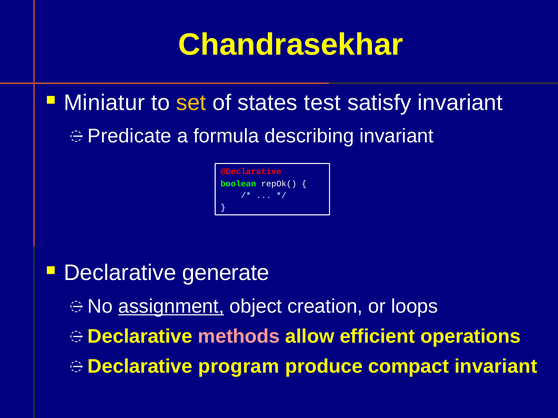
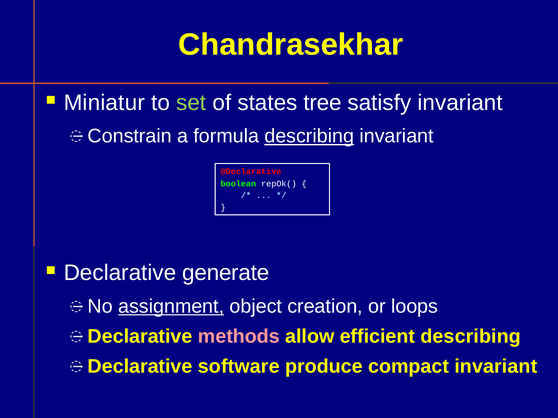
set colour: yellow -> light green (191, 103)
test: test -> tree (323, 103)
Predicate: Predicate -> Constrain (130, 136)
describing underline: none -> present (309, 136)
efficient operations: operations -> describing (471, 337)
program: program -> software (239, 367)
